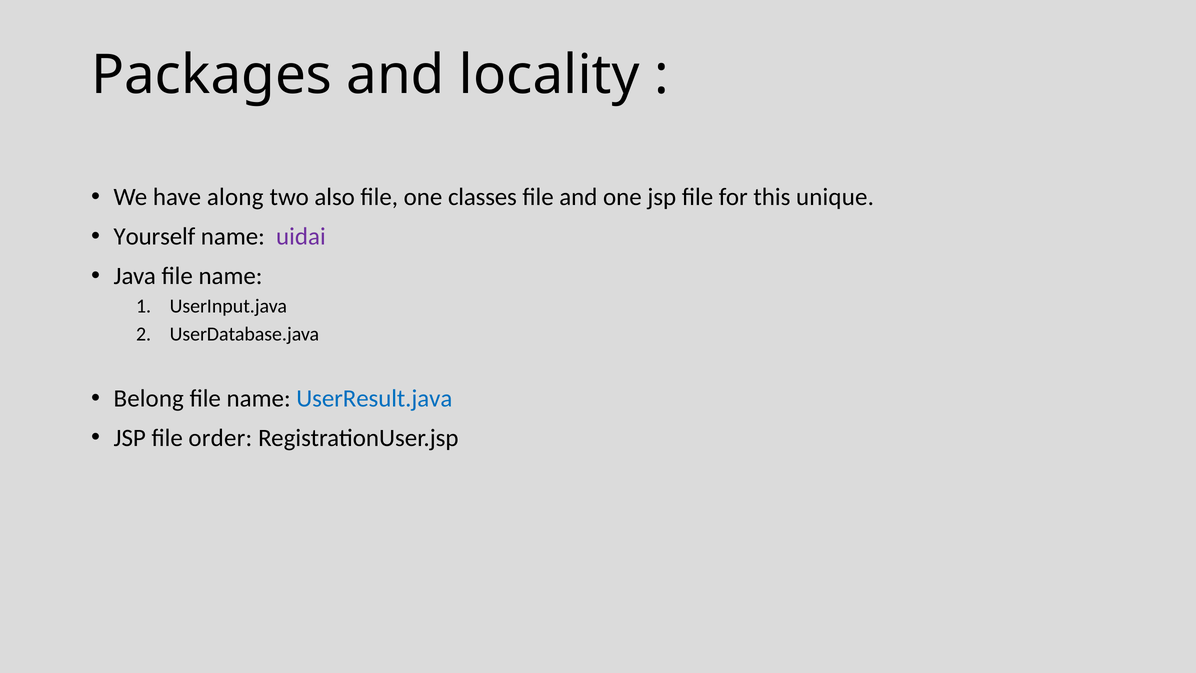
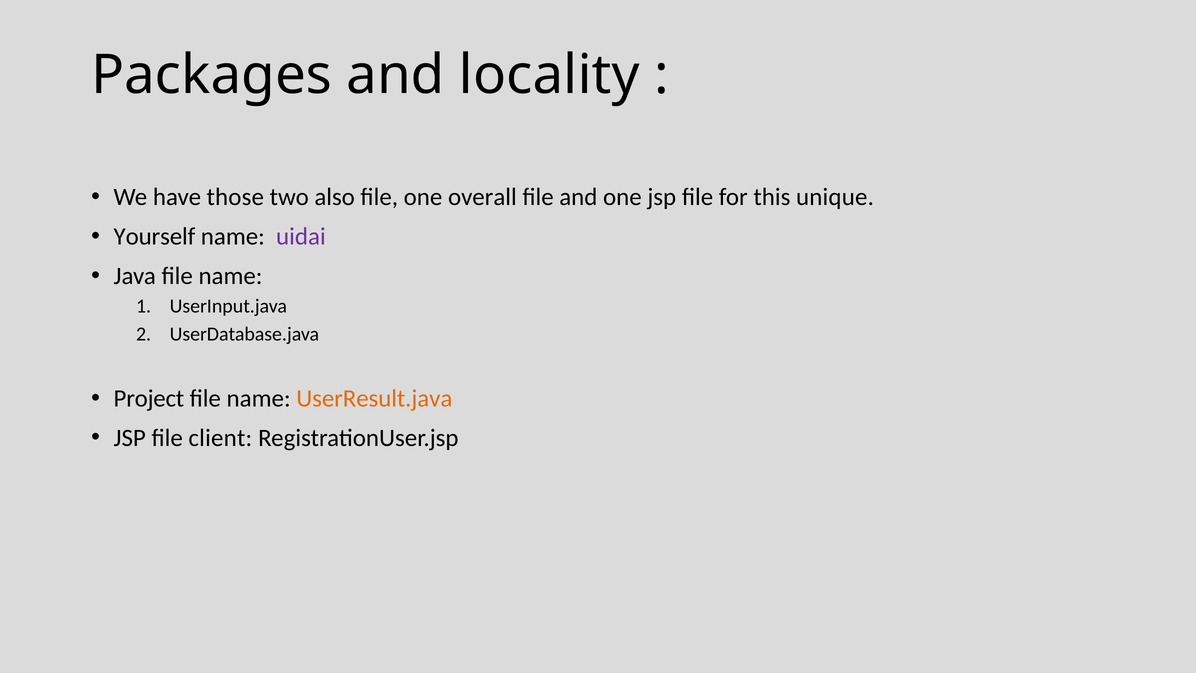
along: along -> those (235, 197)
classes: classes -> overall (482, 197)
Belong: Belong -> Project (149, 398)
UserResult.java colour: blue -> orange (374, 398)
order: order -> client (220, 438)
